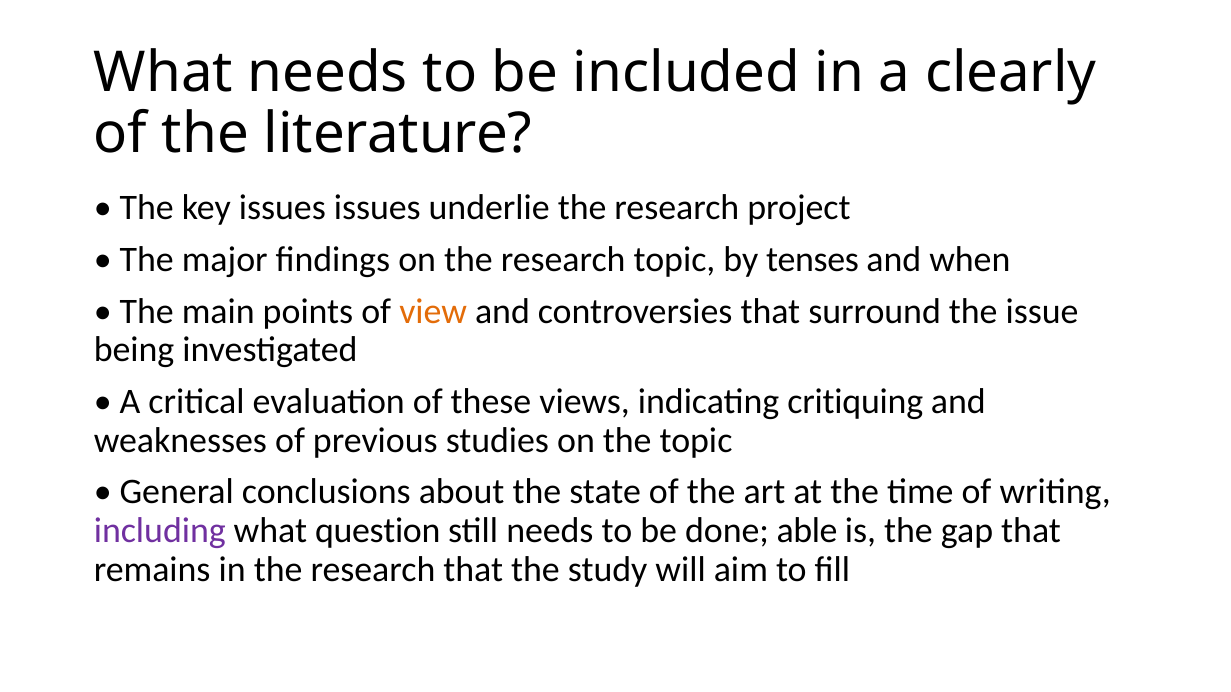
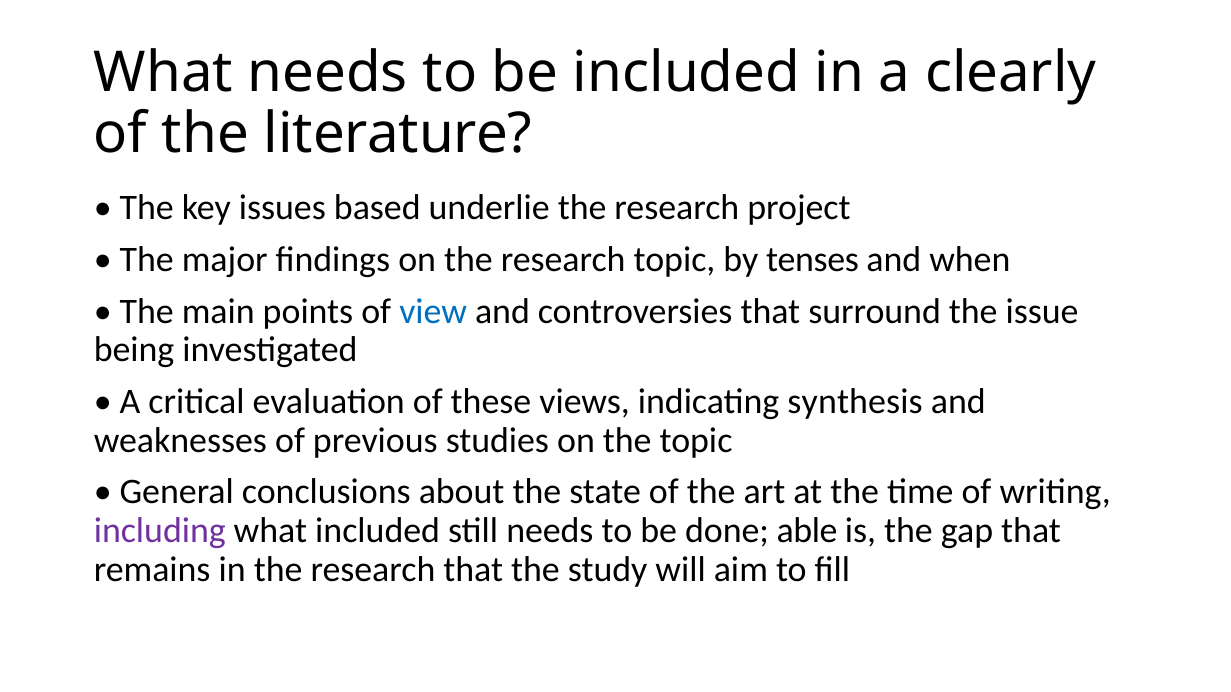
issues issues: issues -> based (377, 208)
view colour: orange -> blue (433, 311)
critiquing: critiquing -> synthesis (855, 402)
what question: question -> included (378, 531)
